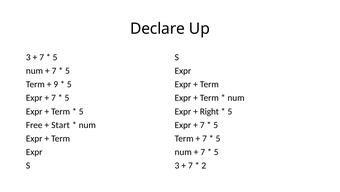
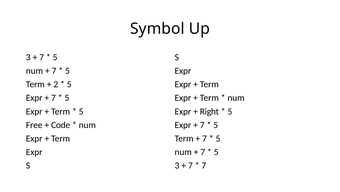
Declare: Declare -> Symbol (157, 29)
9: 9 -> 2 (56, 84)
Start: Start -> Code (61, 125)
2: 2 -> 7 (204, 165)
